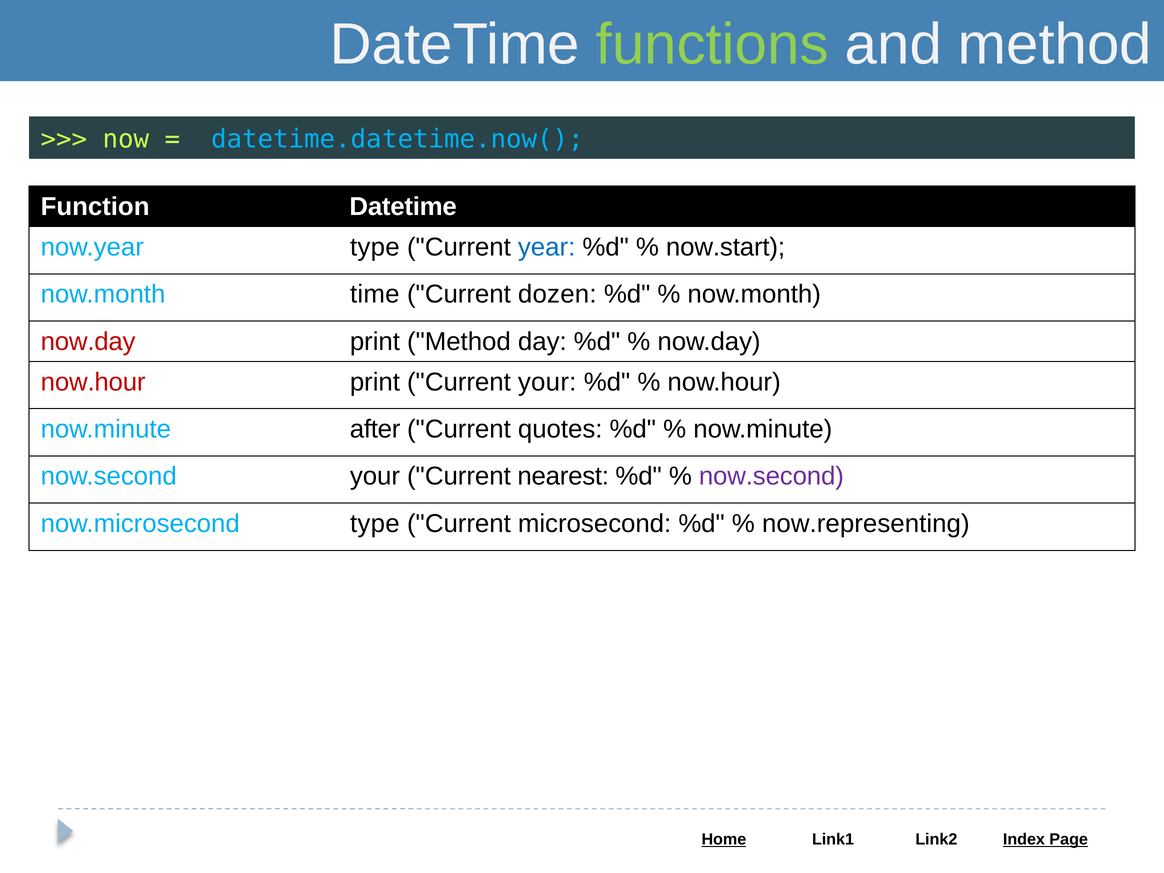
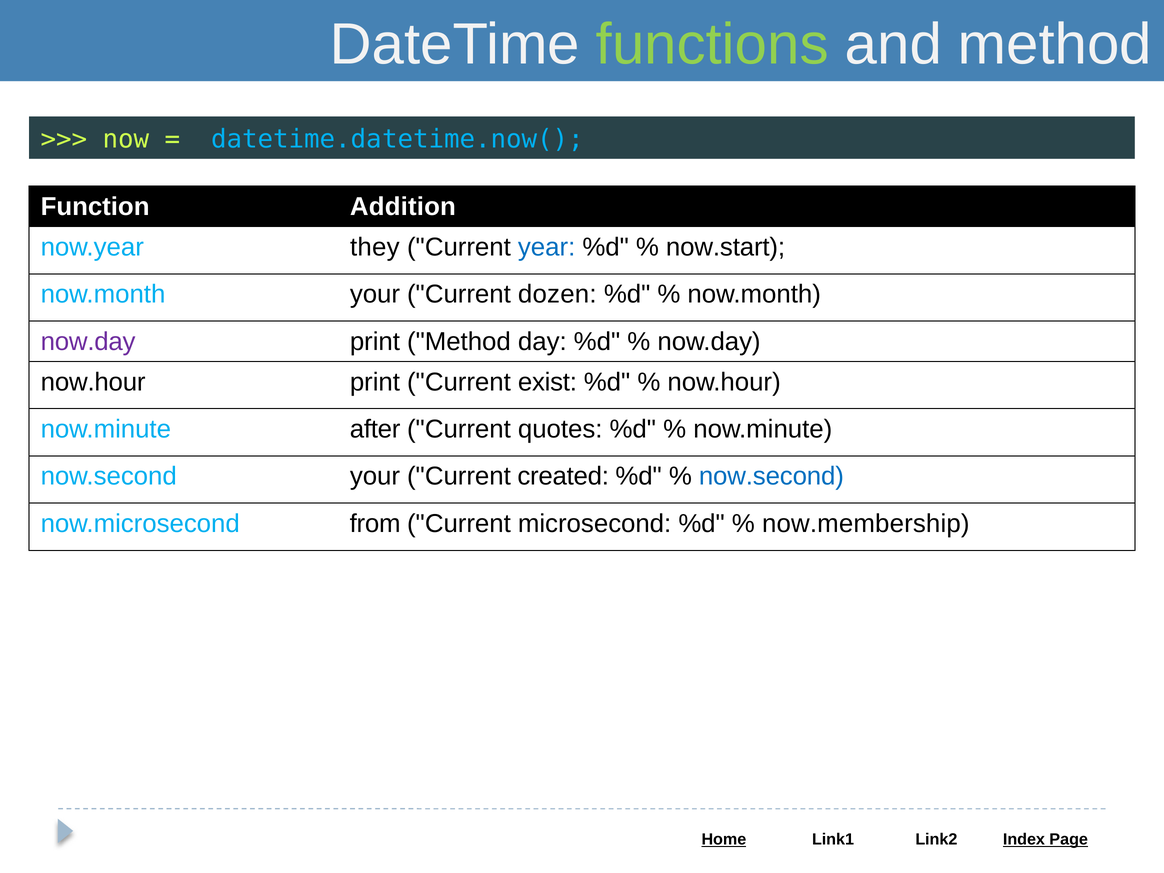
Function Datetime: Datetime -> Addition (403, 207)
now.year type: type -> they (375, 247)
now.month time: time -> your (375, 294)
now.day colour: red -> purple (88, 342)
now.hour colour: red -> black (93, 382)
Current your: your -> exist (547, 382)
nearest: nearest -> created (563, 476)
now.second colour: purple -> blue (771, 476)
now.microsecond type: type -> from (375, 524)
now.representing: now.representing -> now.membership (866, 524)
